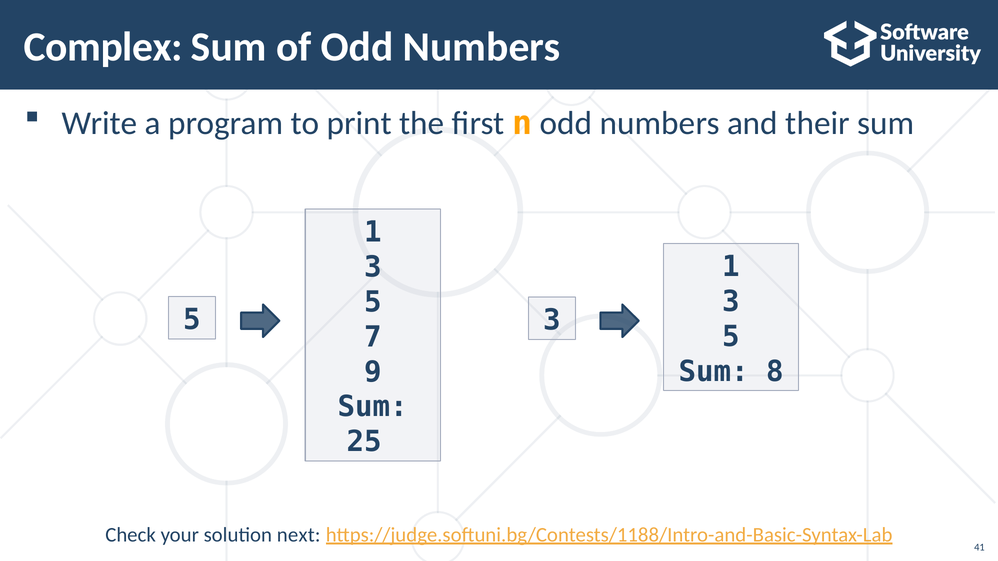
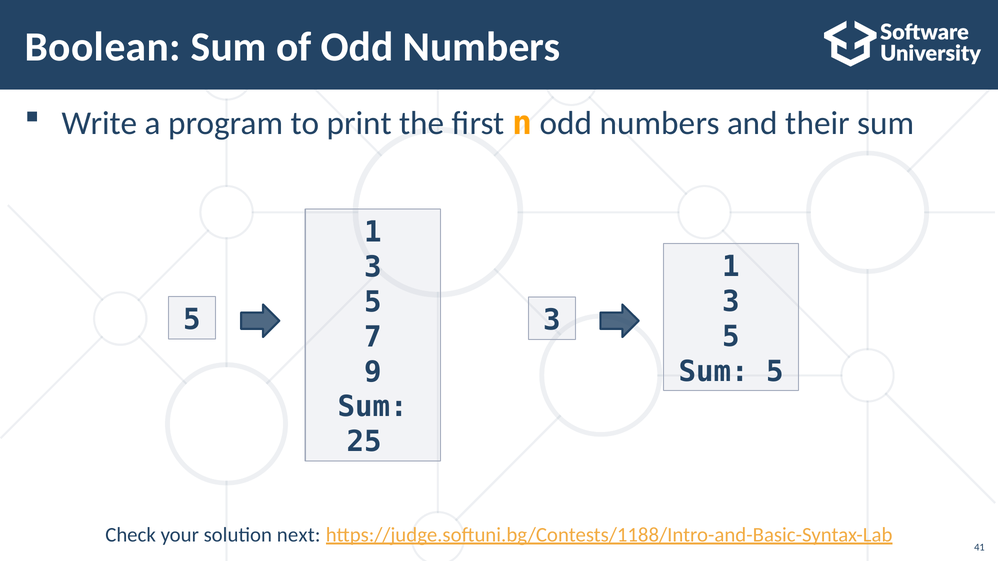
Complex: Complex -> Boolean (103, 47)
Sum 8: 8 -> 5 (775, 372)
